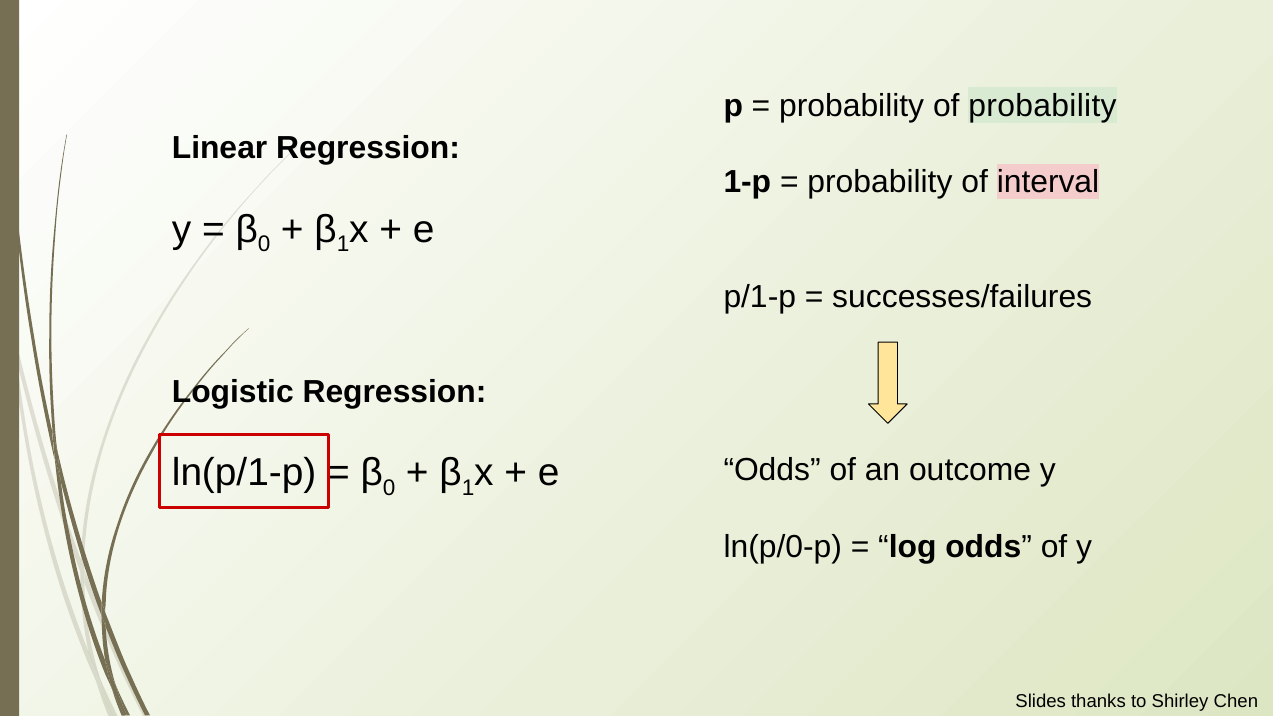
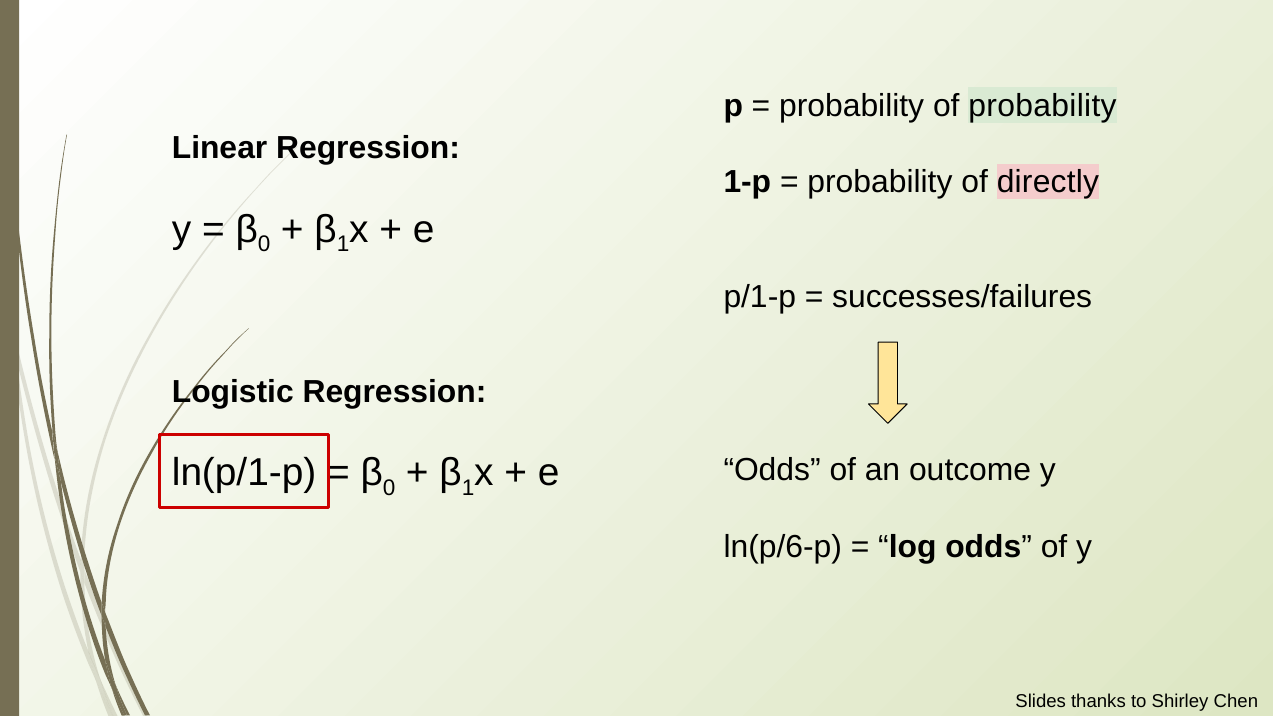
interval: interval -> directly (1048, 182)
ln(p/0-p: ln(p/0-p -> ln(p/6-p (783, 547)
